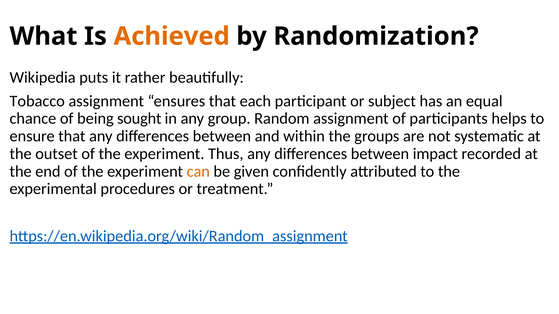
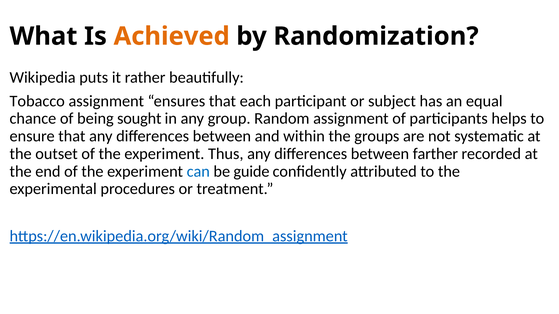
impact: impact -> farther (435, 154)
can colour: orange -> blue (198, 172)
given: given -> guide (251, 172)
